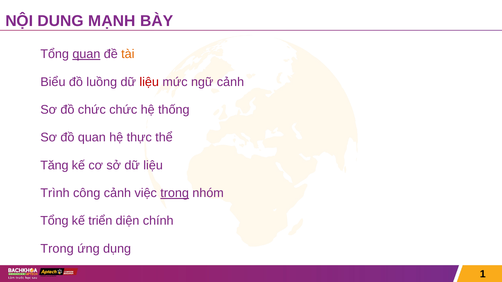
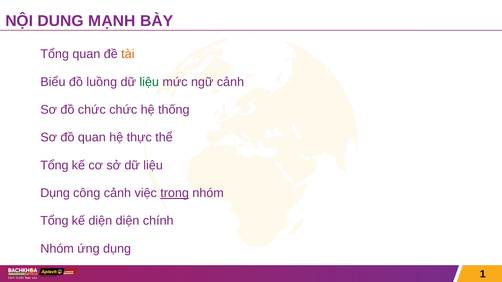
quan underline: present -> none (86, 54)
liệu colour: red -> green (149, 82)
Tăng: Tăng -> Tổng (54, 166)
Trình: Trình -> Dụng (55, 193)
kế triển: triển -> diện (100, 221)
Trong: Trong -> Nhóm (57, 249)
